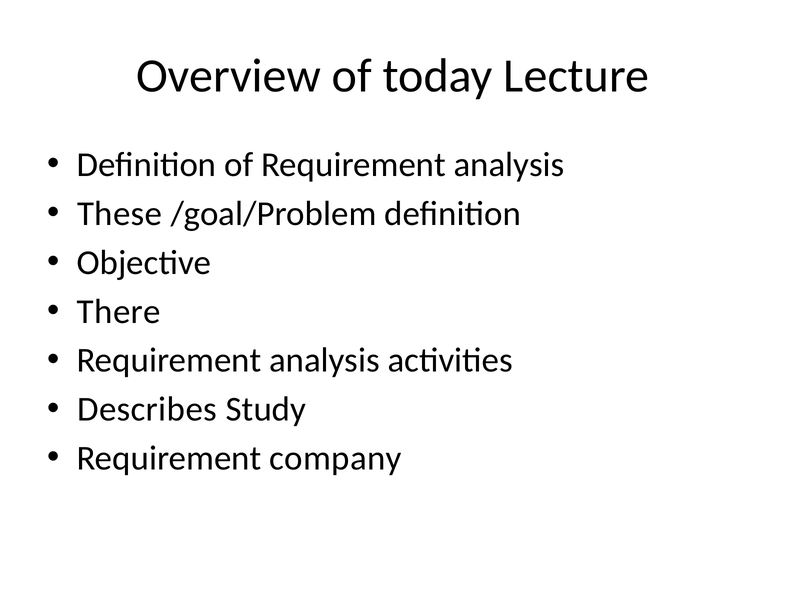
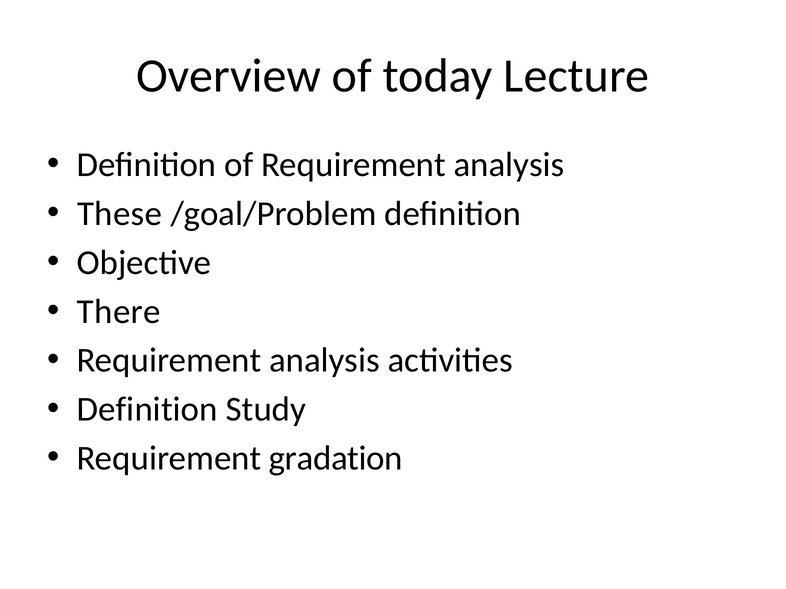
Describes: Describes -> Definition (147, 410)
company: company -> gradation (336, 459)
